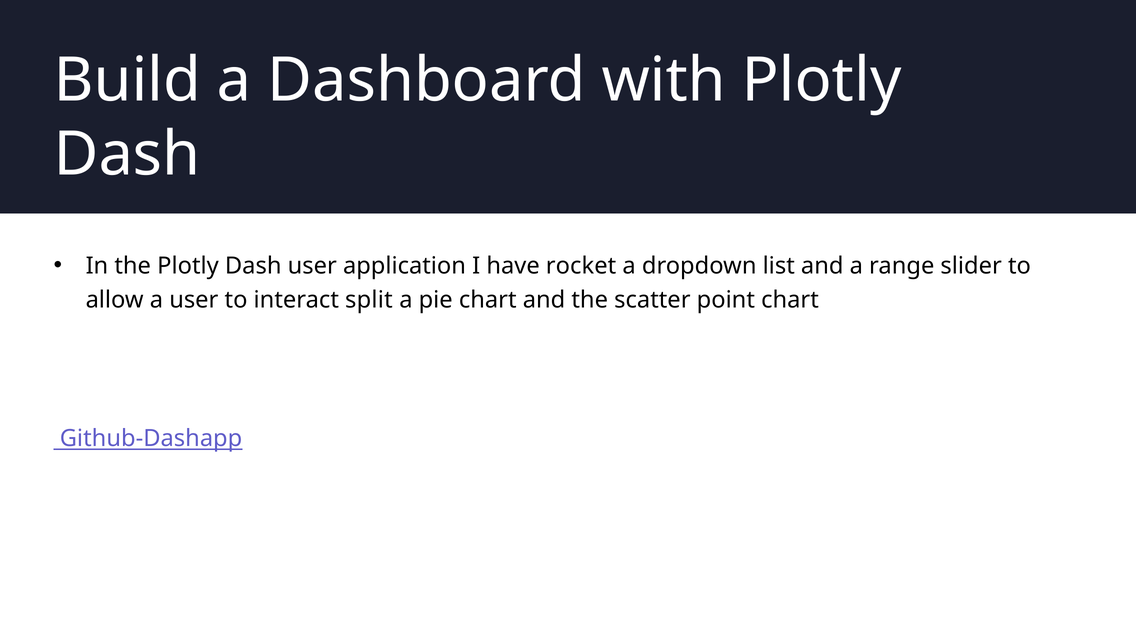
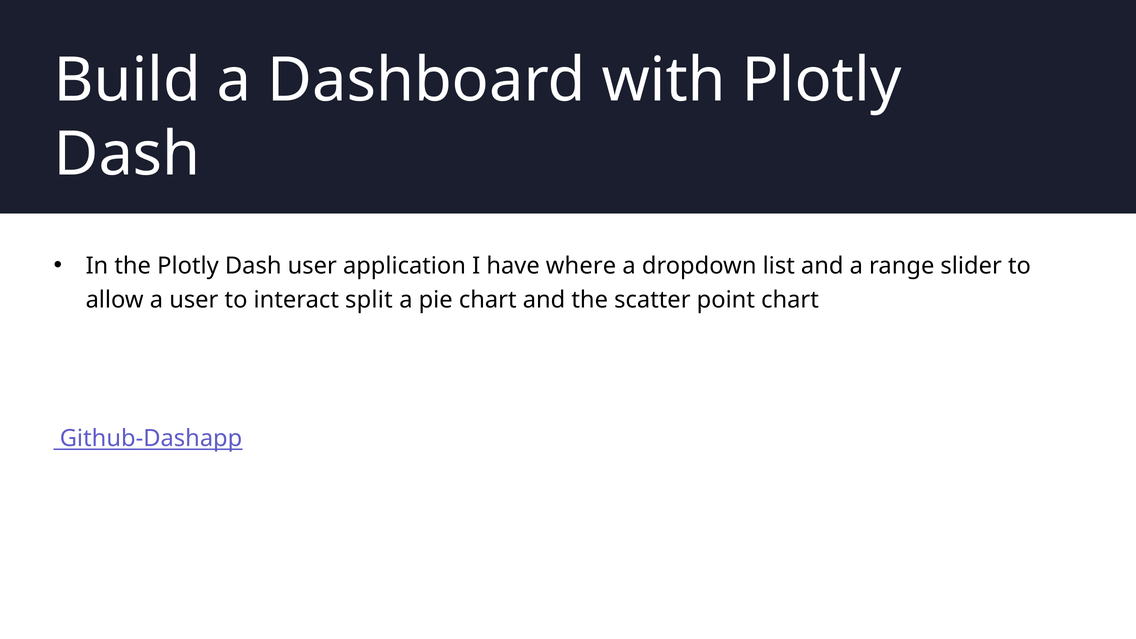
rocket: rocket -> where (581, 266)
